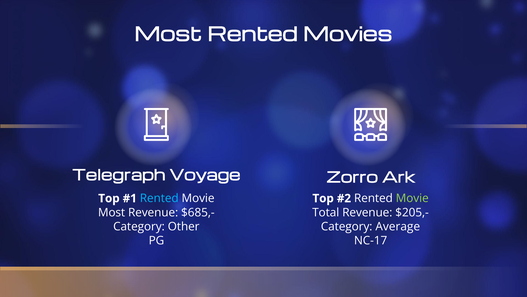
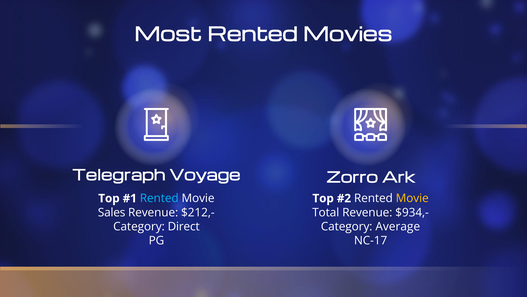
Movie colour: light green -> yellow (412, 198)
Most: Most -> Sales (112, 212)
$685,-: $685,- -> $212,- (198, 212)
$205,-: $205,- -> $934,- (412, 212)
Other: Other -> Direct (184, 226)
